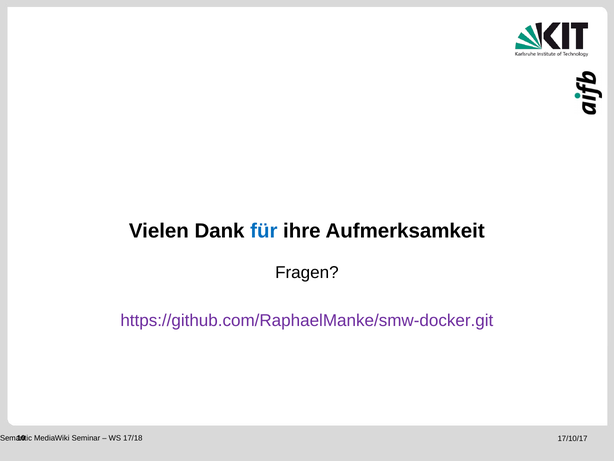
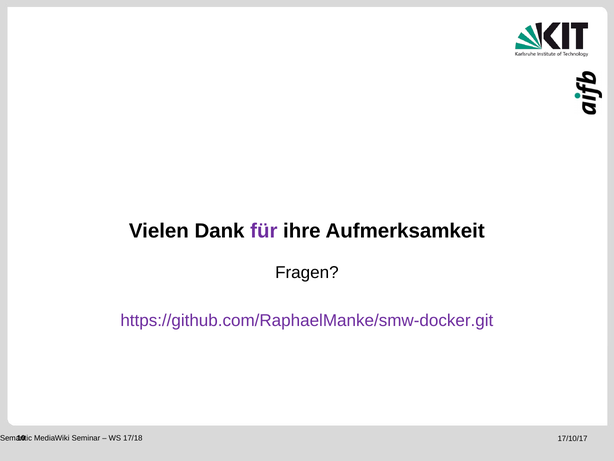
für colour: blue -> purple (264, 231)
